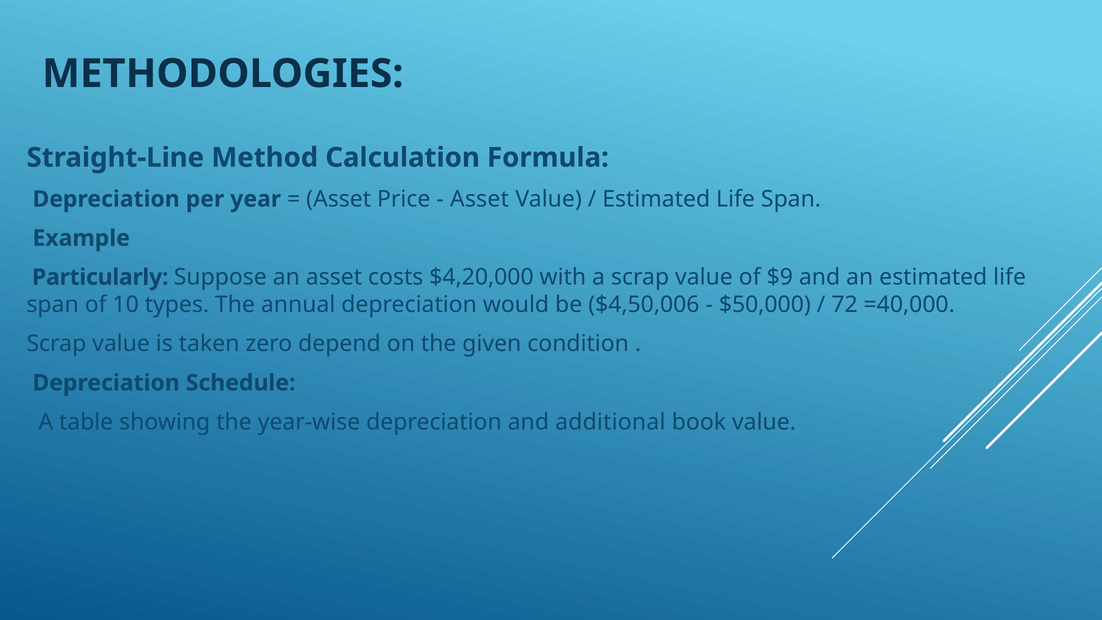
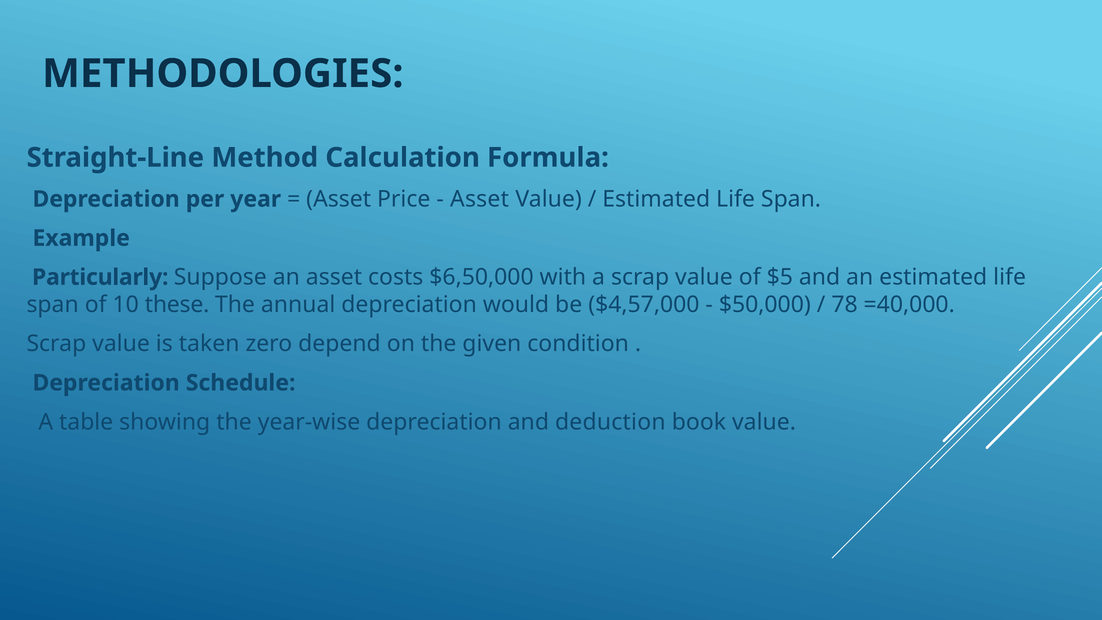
$4,20,000: $4,20,000 -> $6,50,000 (481, 277)
$9: $9 -> $5 (780, 277)
types: types -> these (177, 305)
$4,50,006: $4,50,006 -> $4,57,000 (644, 305)
72: 72 -> 78 (845, 305)
additional: additional -> deduction (610, 422)
